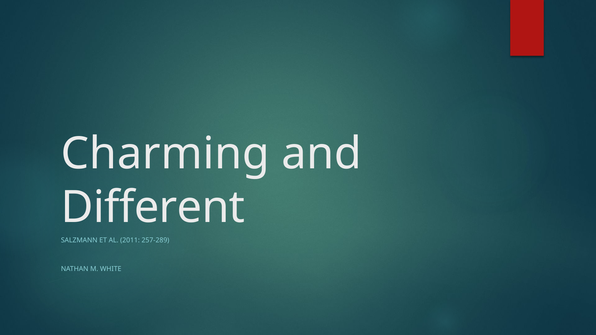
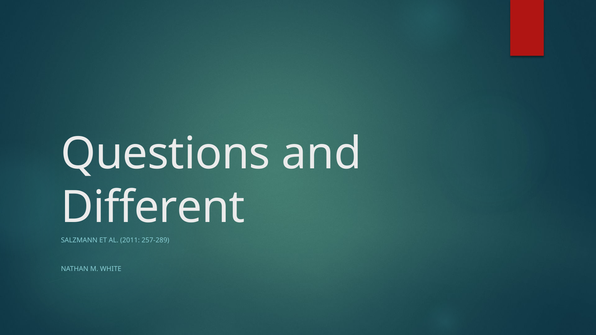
Charming: Charming -> Questions (166, 154)
